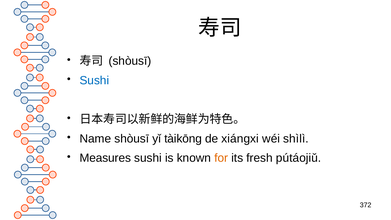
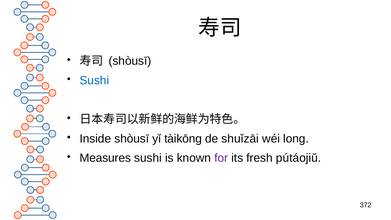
Name: Name -> Inside (95, 139)
xiángxi: xiángxi -> shuǐzāi (240, 139)
shìlì: shìlì -> long (296, 139)
for colour: orange -> purple (221, 158)
